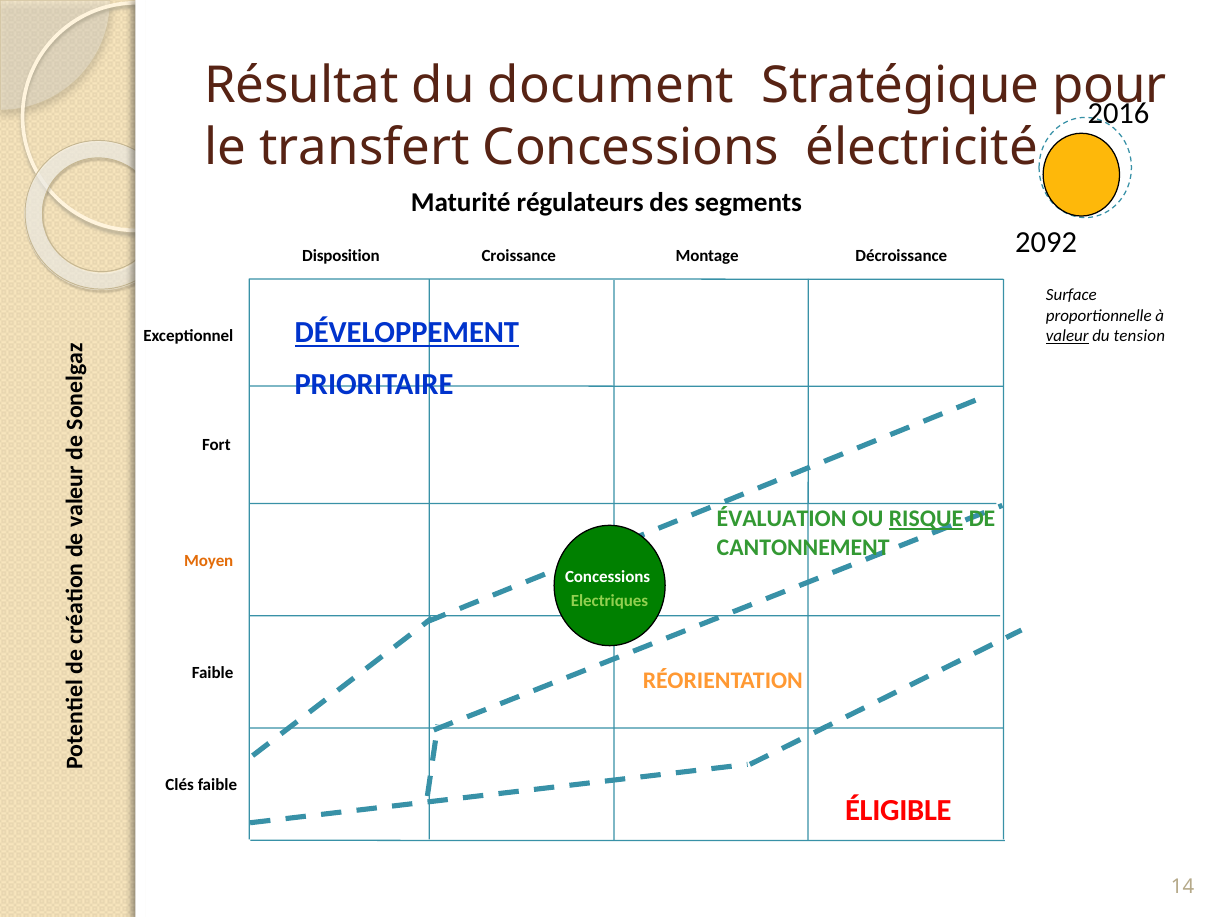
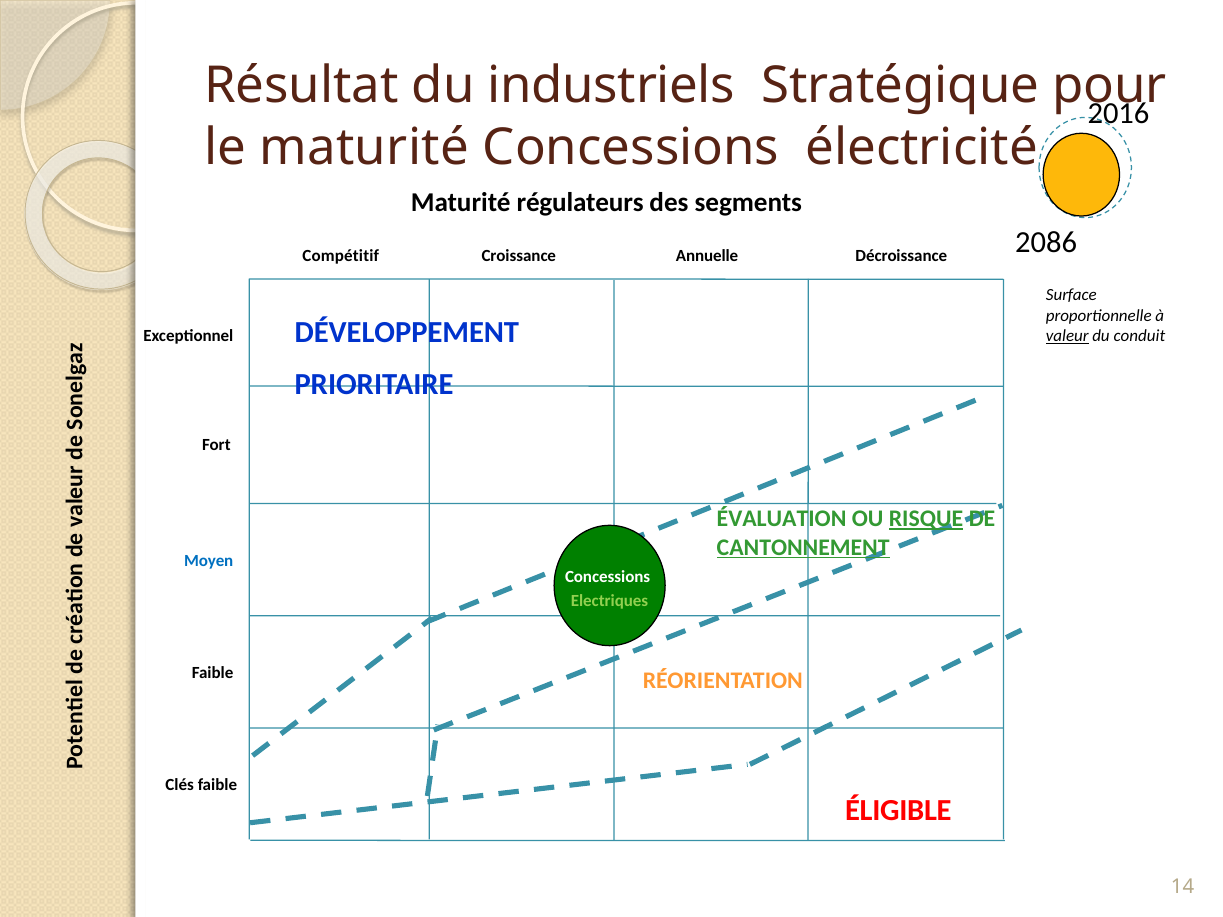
document: document -> industriels (611, 86)
le transfert: transfert -> maturité (364, 147)
2092: 2092 -> 2086 (1046, 243)
Disposition: Disposition -> Compétitif (341, 256)
Montage: Montage -> Annuelle (707, 256)
DÉVELOPPEMENT underline: present -> none (407, 333)
tension: tension -> conduit (1139, 336)
CANTONNEMENT underline: none -> present (803, 547)
Moyen colour: orange -> blue (209, 561)
